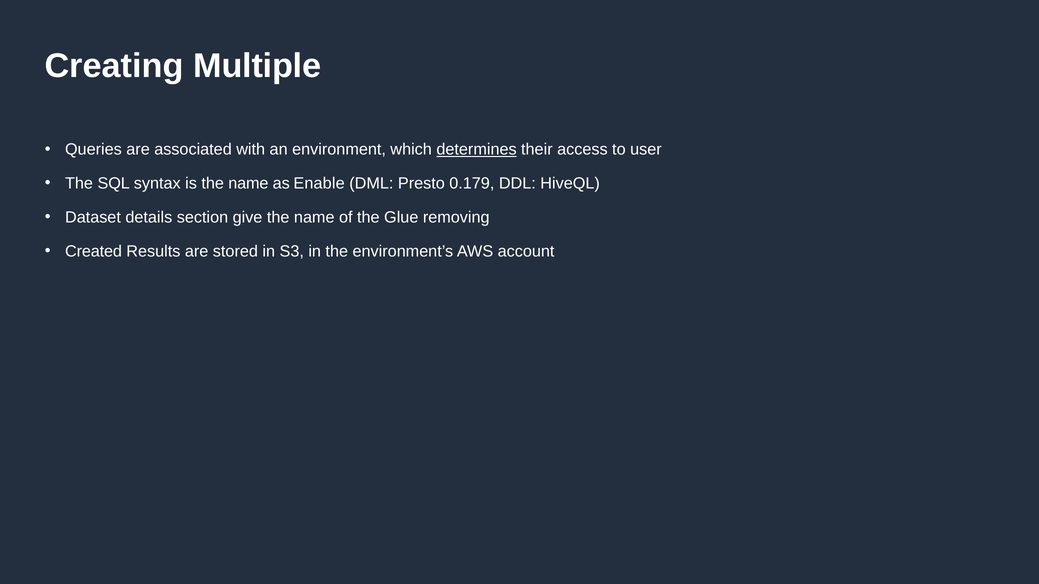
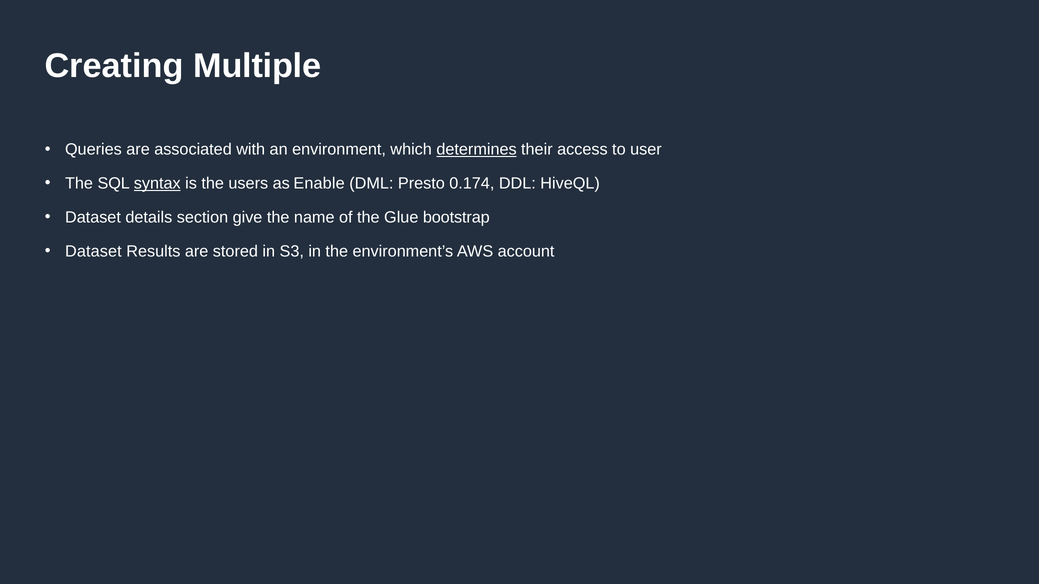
syntax underline: none -> present (157, 184)
is the name: name -> users (248, 184)
0.179: 0.179 -> 0.174 (472, 184)
removing: removing -> bootstrap (456, 218)
Created: Created -> Dataset (93, 251)
